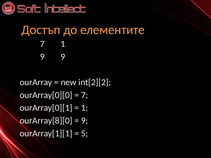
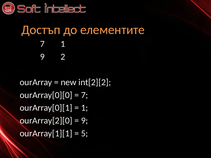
9 9: 9 -> 2 (63, 57)
ourArray[8][0: ourArray[8][0 -> ourArray[2][0 (46, 121)
